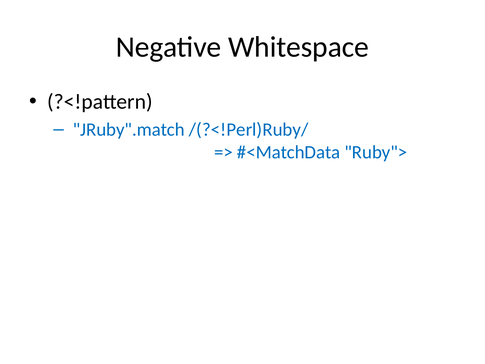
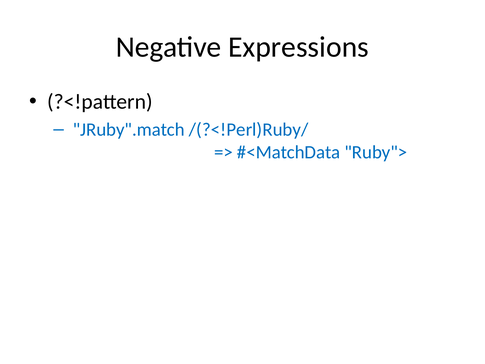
Whitespace: Whitespace -> Expressions (298, 47)
